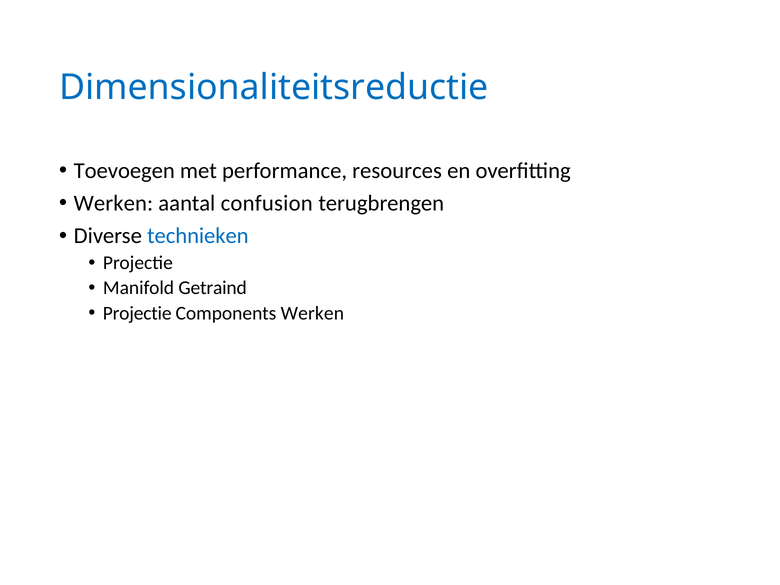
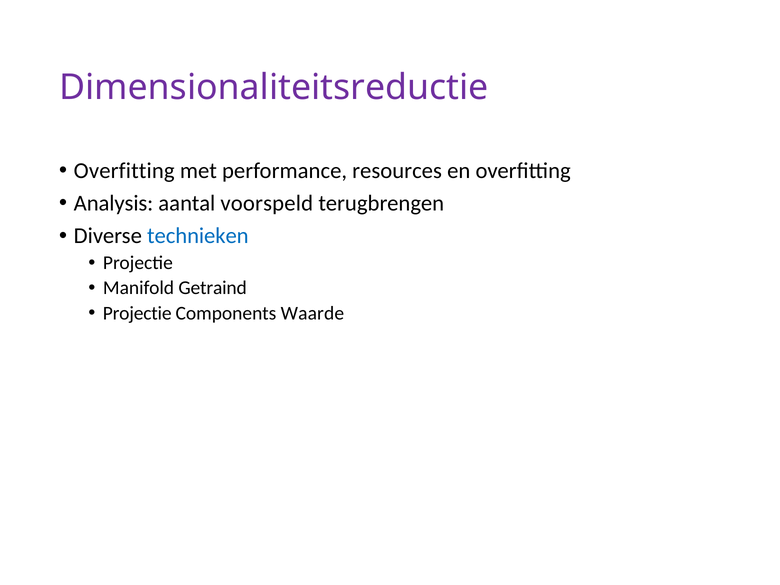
Dimensionaliteitsreductie colour: blue -> purple (274, 87)
Toevoegen: Toevoegen -> Overfitting (124, 171)
Werken: Werken -> Analysis (114, 203)
confusion: confusion -> voorspeld (267, 203)
Components Werken: Werken -> Waarde (312, 313)
